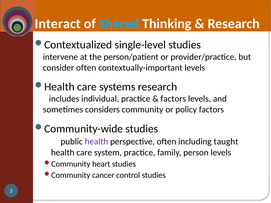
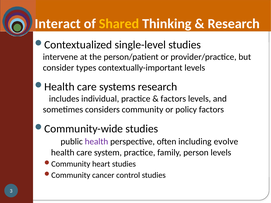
Shared colour: light blue -> yellow (119, 24)
consider often: often -> types (86, 68)
taught: taught -> evolve (226, 142)
